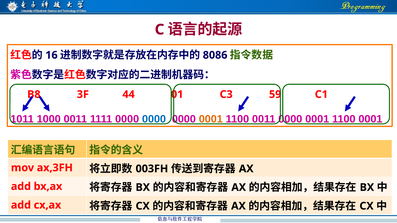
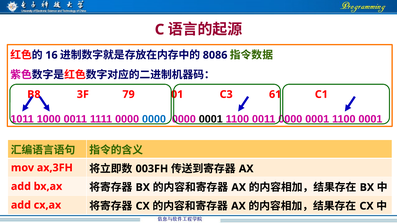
44: 44 -> 79 (129, 95)
59: 59 -> 61 (275, 95)
0001 colour: orange -> black (211, 119)
